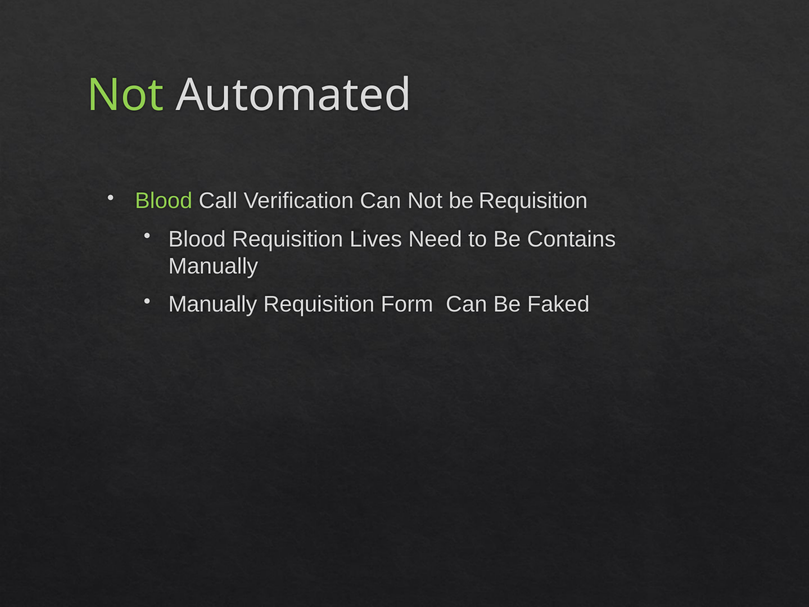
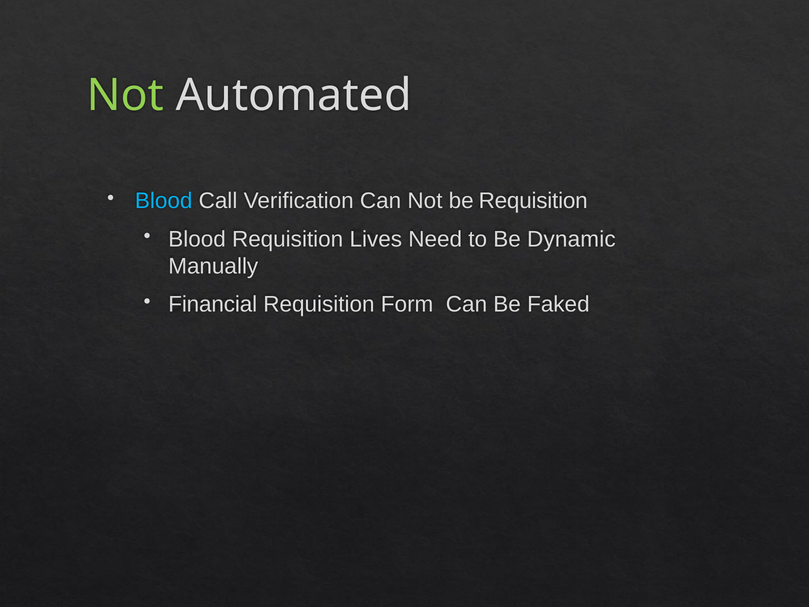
Blood colour: light green -> light blue (164, 201)
Contains: Contains -> Dynamic (571, 239)
Manually: Manually -> Financial (213, 304)
